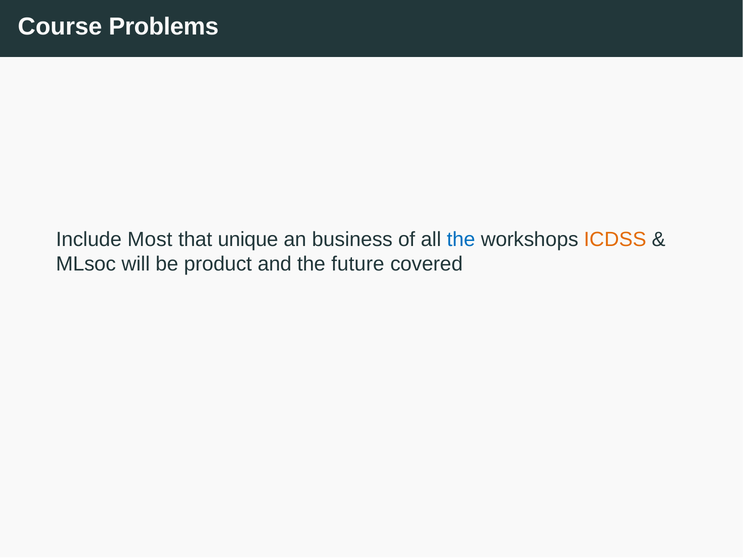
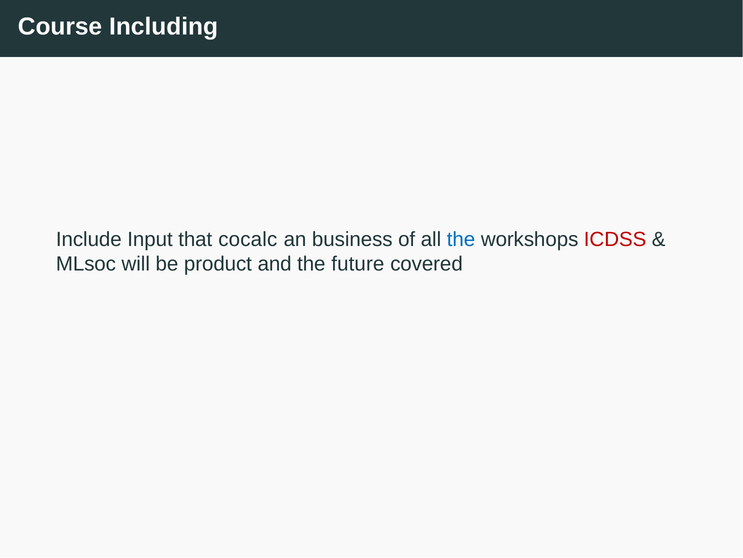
Problems: Problems -> Including (164, 27)
Most: Most -> Input (150, 239)
unique: unique -> cocalc (248, 239)
ICDSS colour: orange -> red (615, 239)
